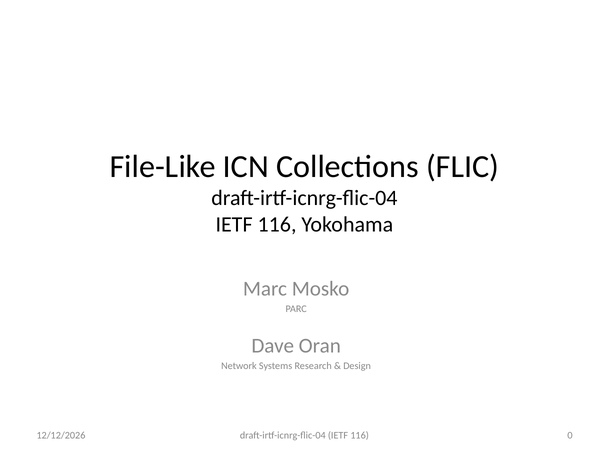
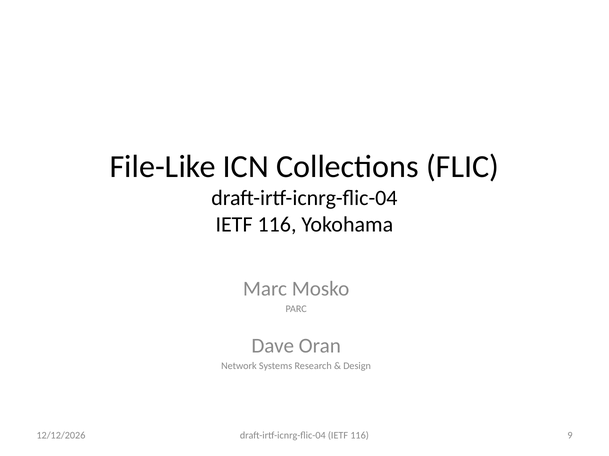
0: 0 -> 9 (570, 436)
